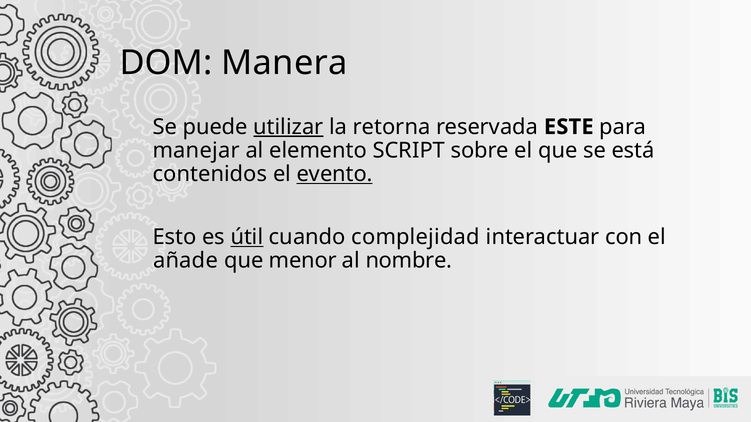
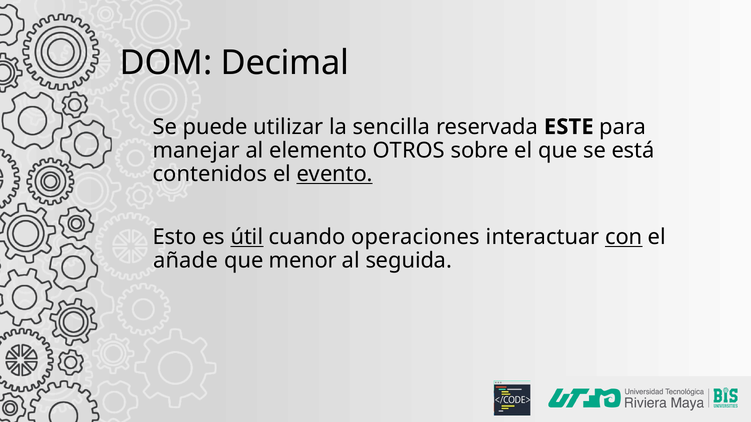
Manera: Manera -> Decimal (285, 63)
utilizar underline: present -> none (288, 127)
retorna: retorna -> sencilla (391, 127)
SCRIPT: SCRIPT -> OTROS (409, 151)
complejidad: complejidad -> operaciones (416, 237)
con underline: none -> present (624, 237)
nombre: nombre -> seguida (409, 261)
